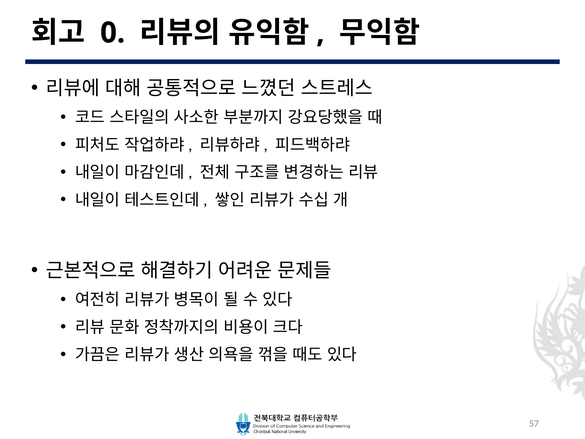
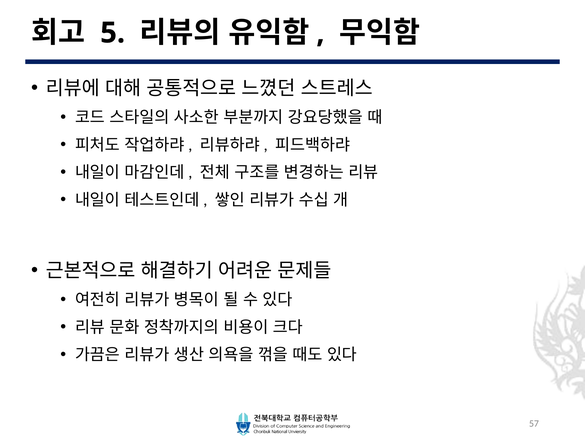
0: 0 -> 5 (113, 33)
